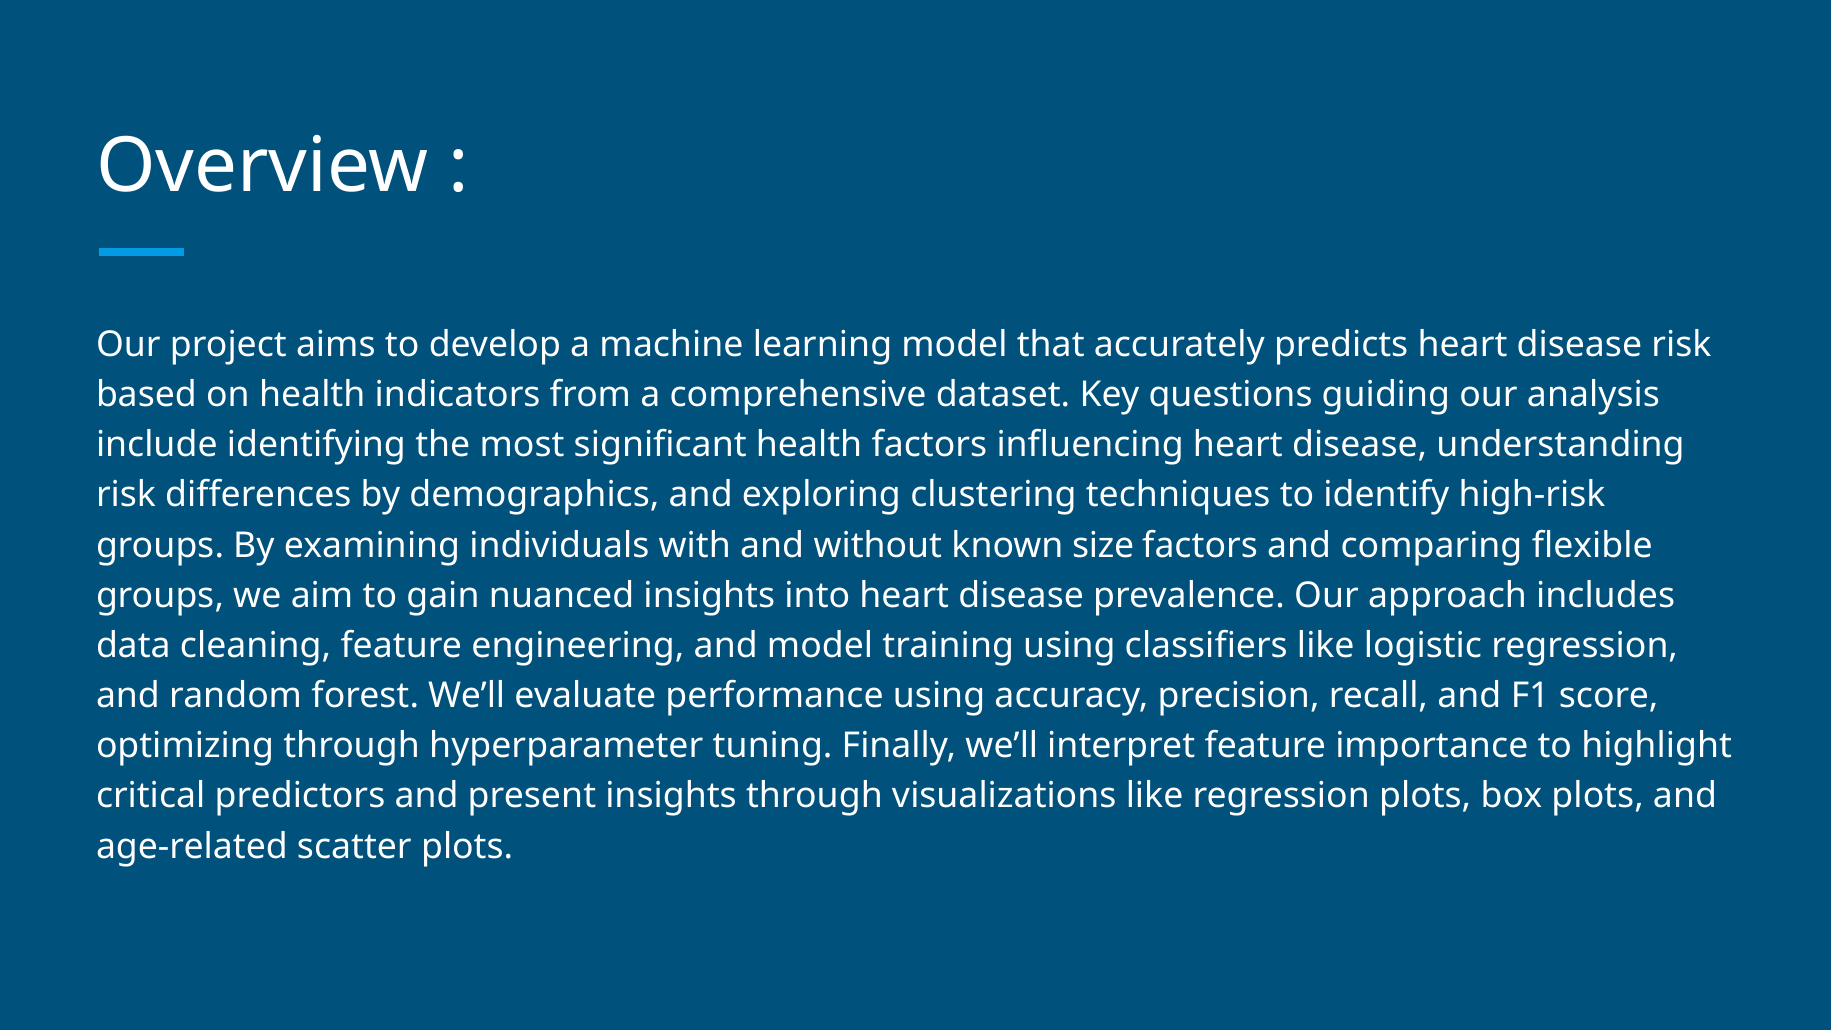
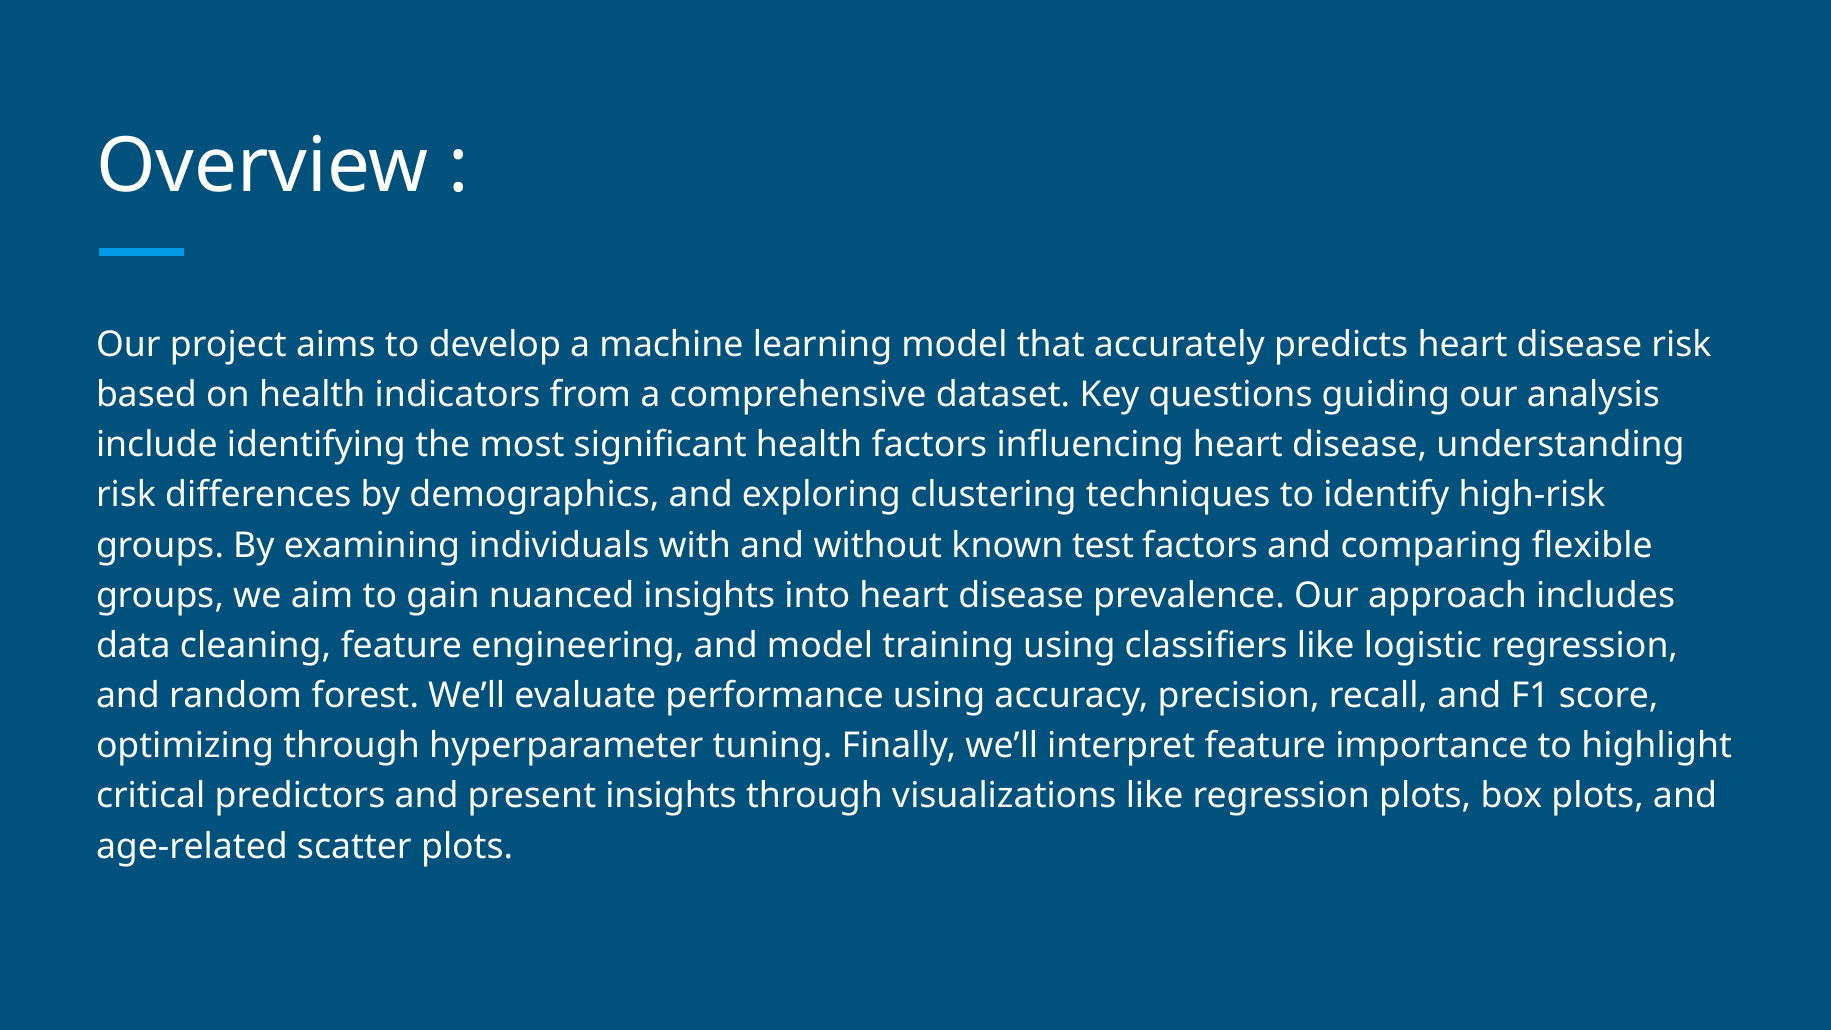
size: size -> test (1103, 545)
